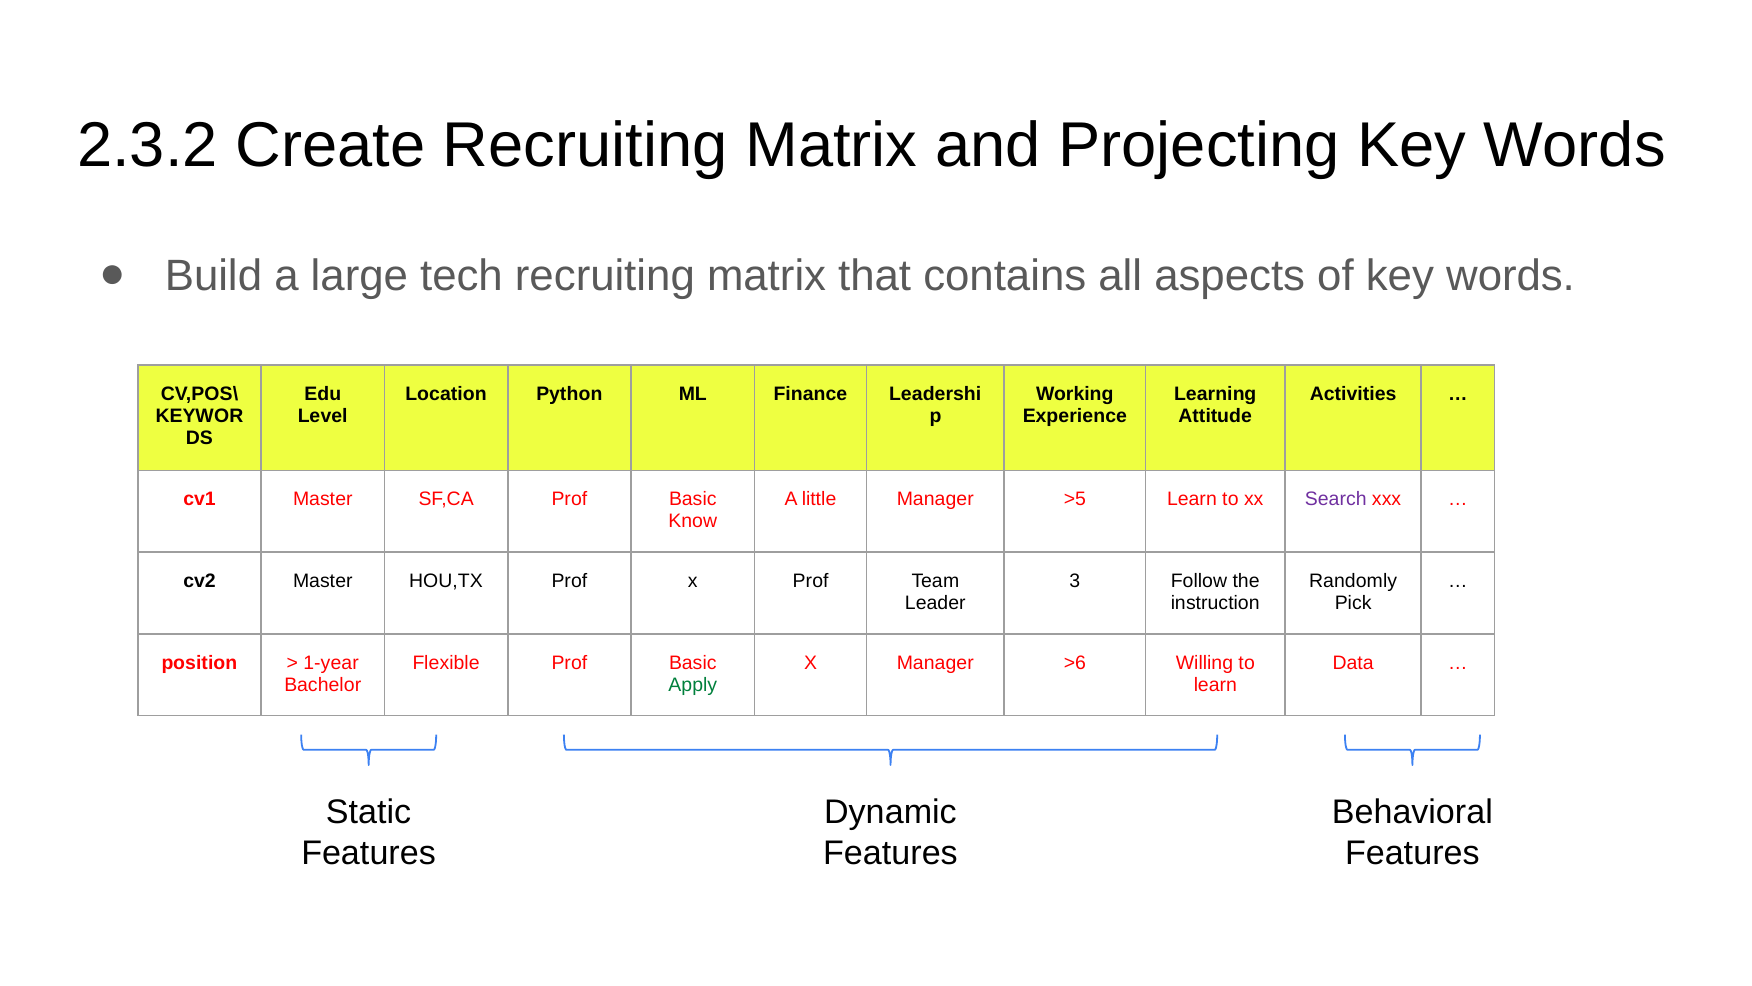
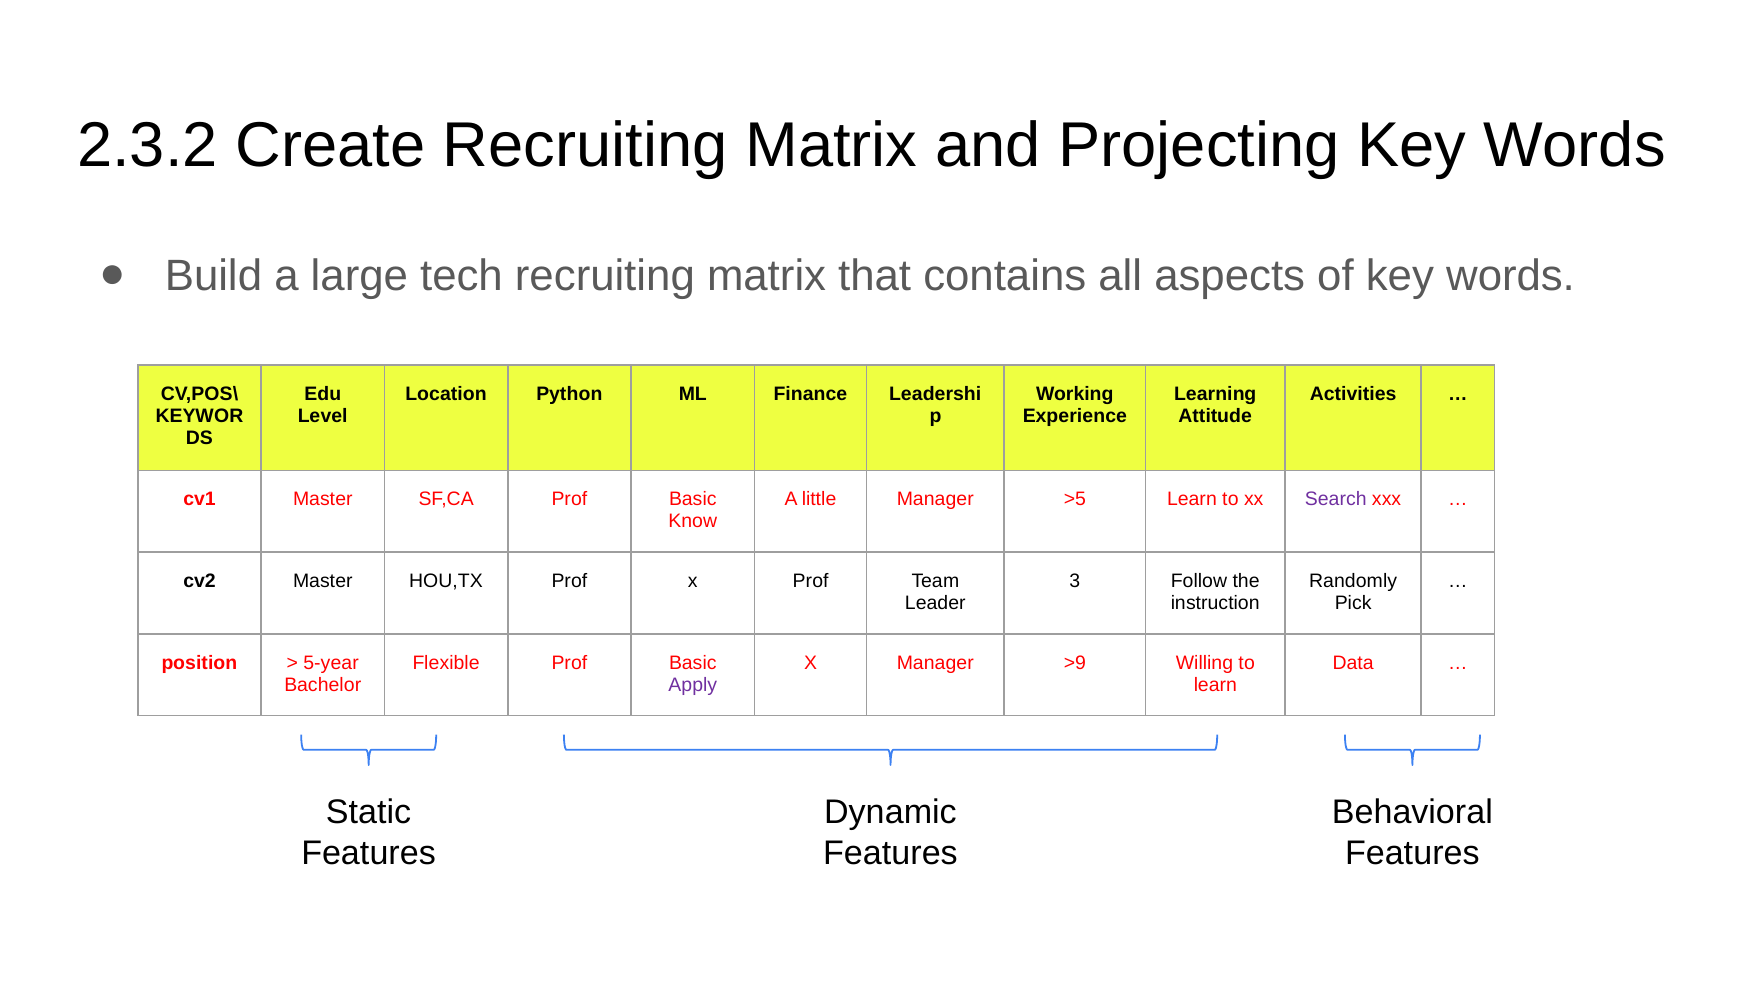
1-year: 1-year -> 5-year (331, 662)
>6: >6 -> >9 (1075, 662)
Apply colour: green -> purple (693, 684)
